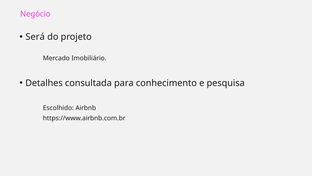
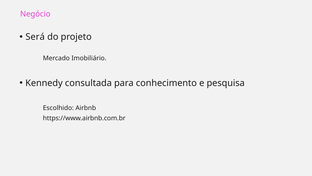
Detalhes: Detalhes -> Kennedy (44, 83)
